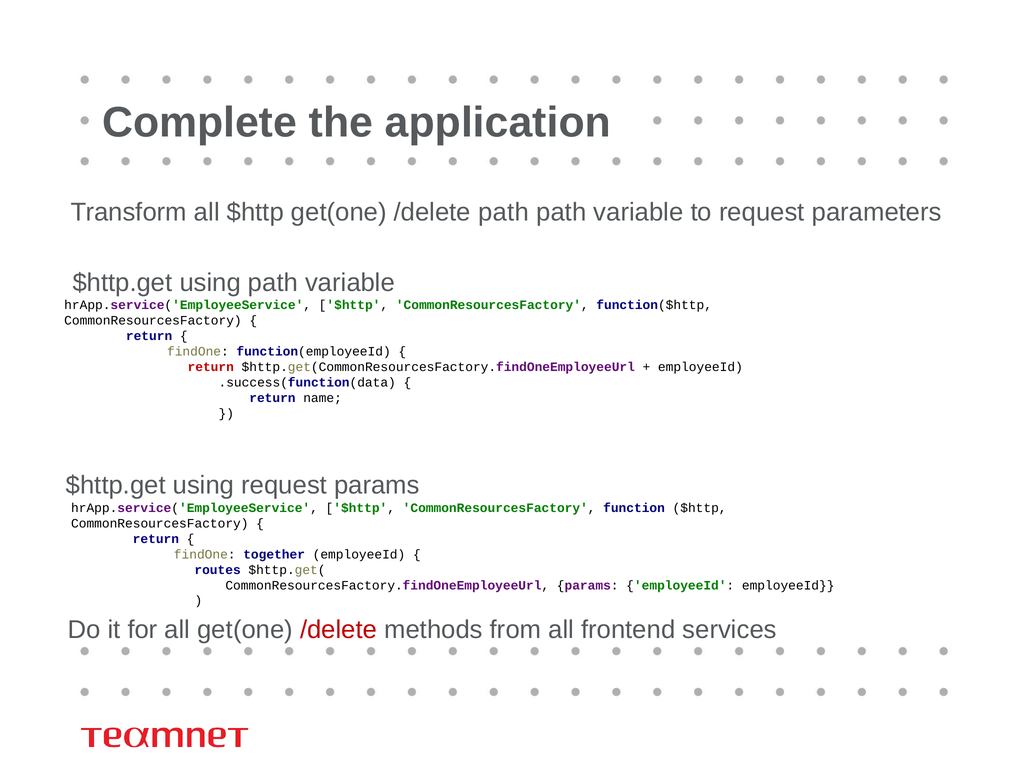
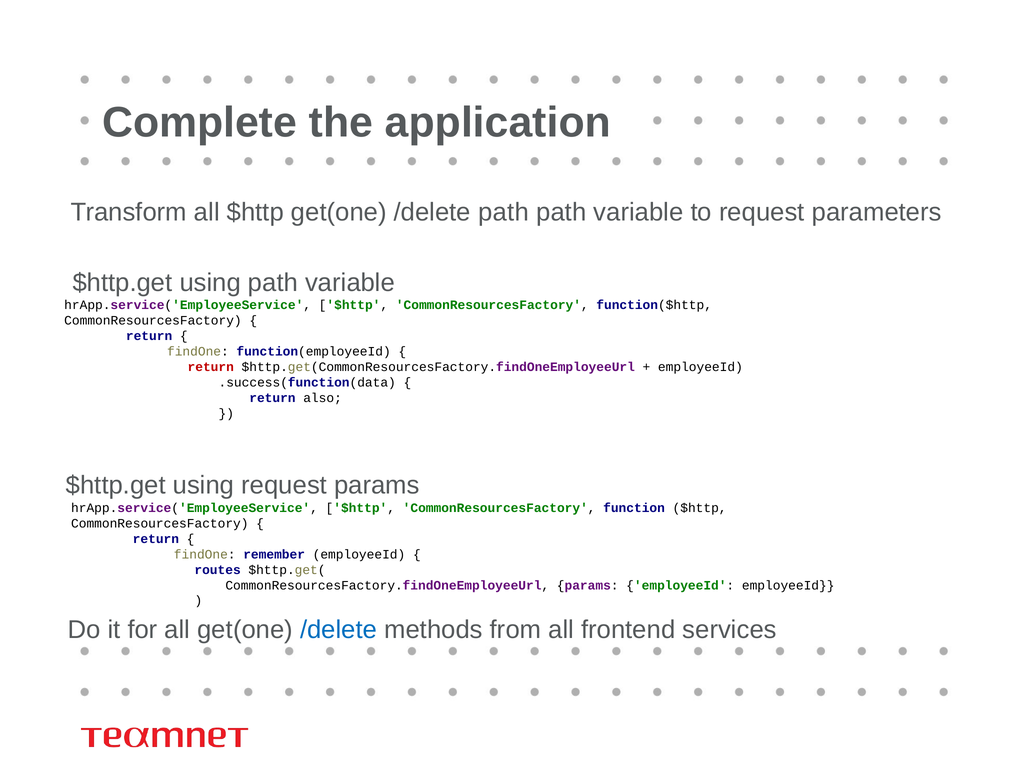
name: name -> also (323, 398)
together: together -> remember (274, 554)
/delete colour: red -> blue (339, 630)
